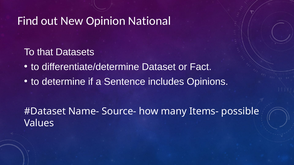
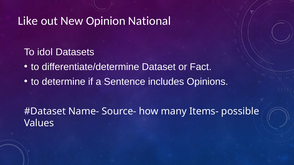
Find: Find -> Like (28, 21)
that: that -> idol (45, 52)
